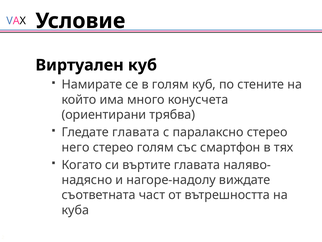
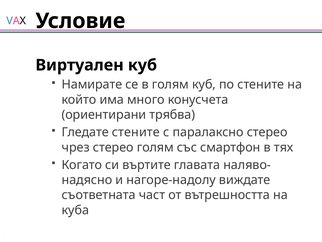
Гледате главата: главата -> стените (136, 132)
него: него -> чрез (76, 147)
